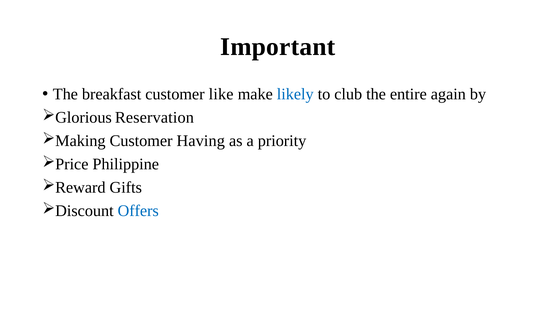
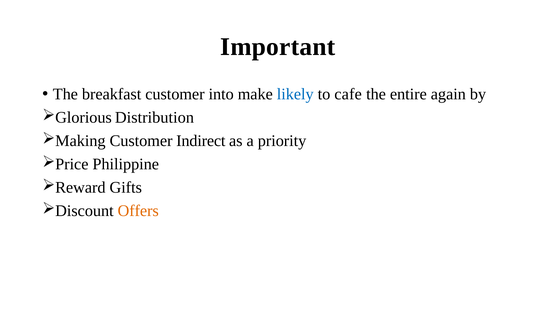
like: like -> into (221, 94)
club: club -> cafe (348, 94)
Reservation: Reservation -> Distribution (154, 117)
Having: Having -> Indirect (201, 141)
Offers colour: blue -> orange (138, 211)
